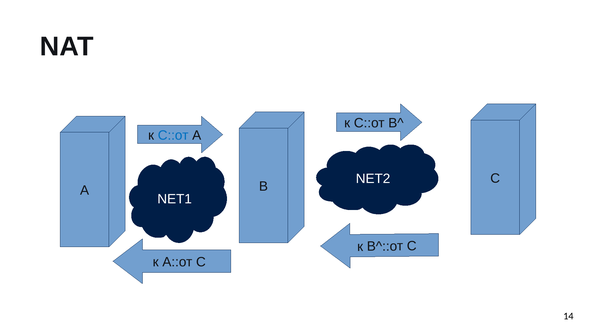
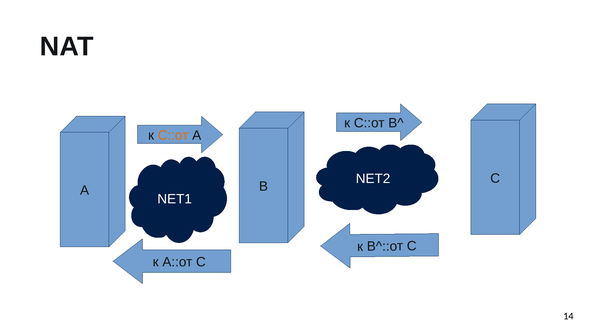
C::от colour: blue -> orange (173, 135)
